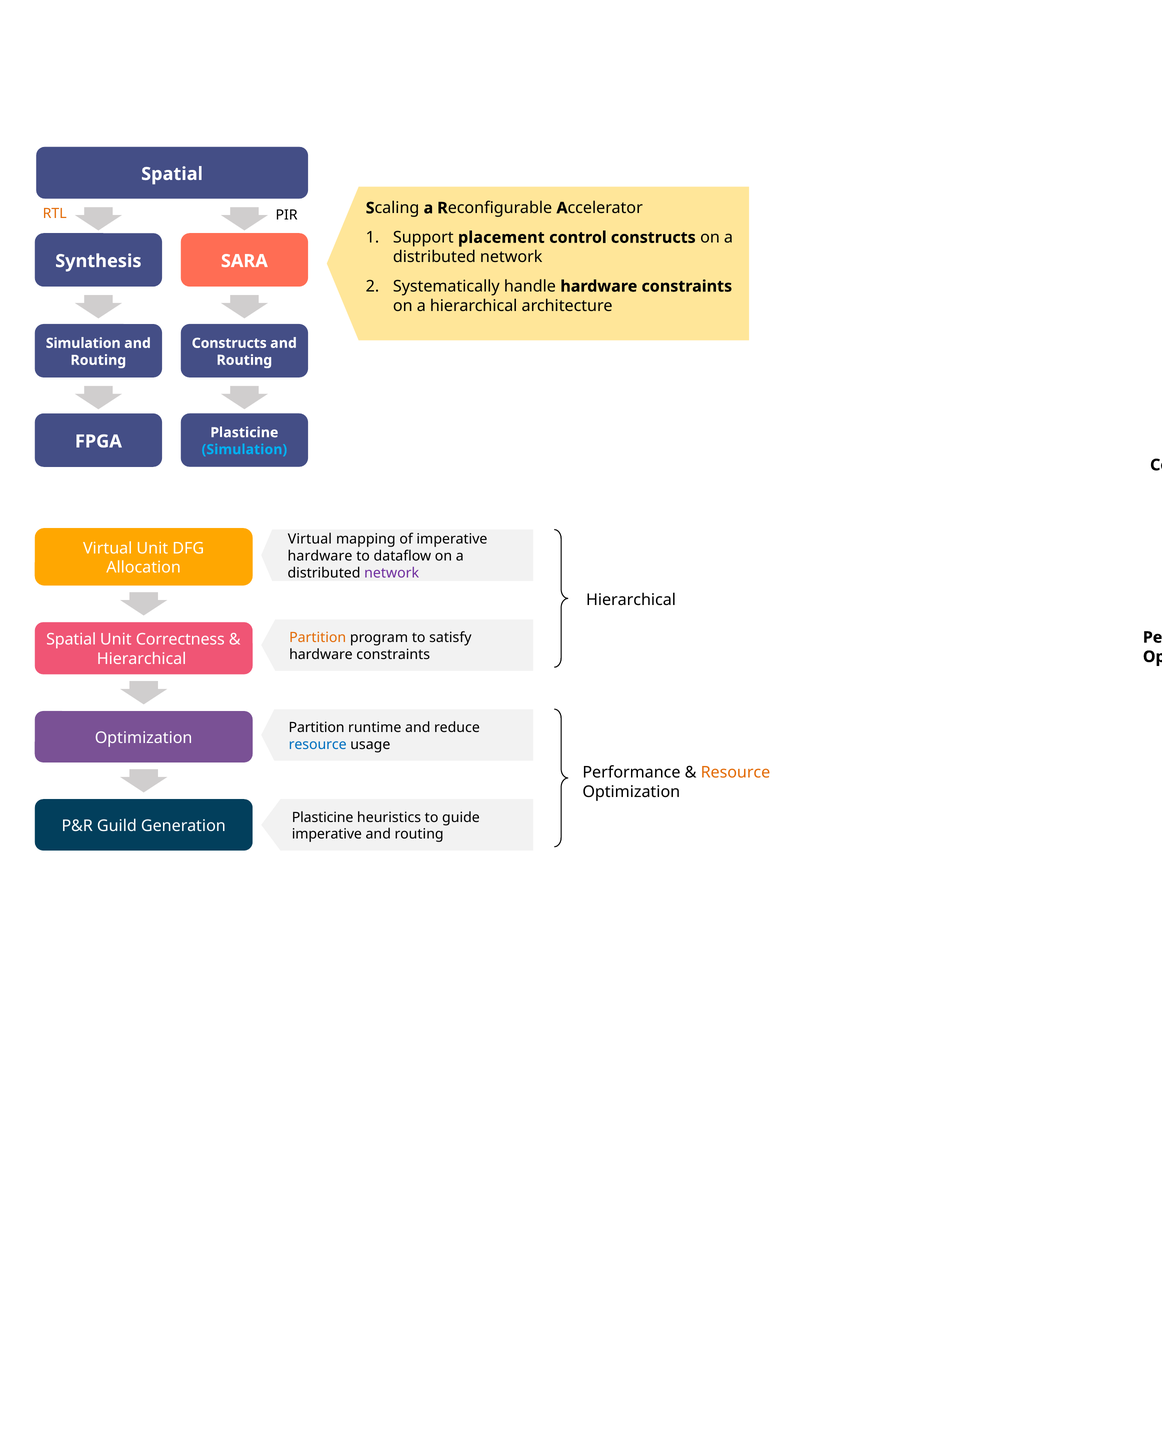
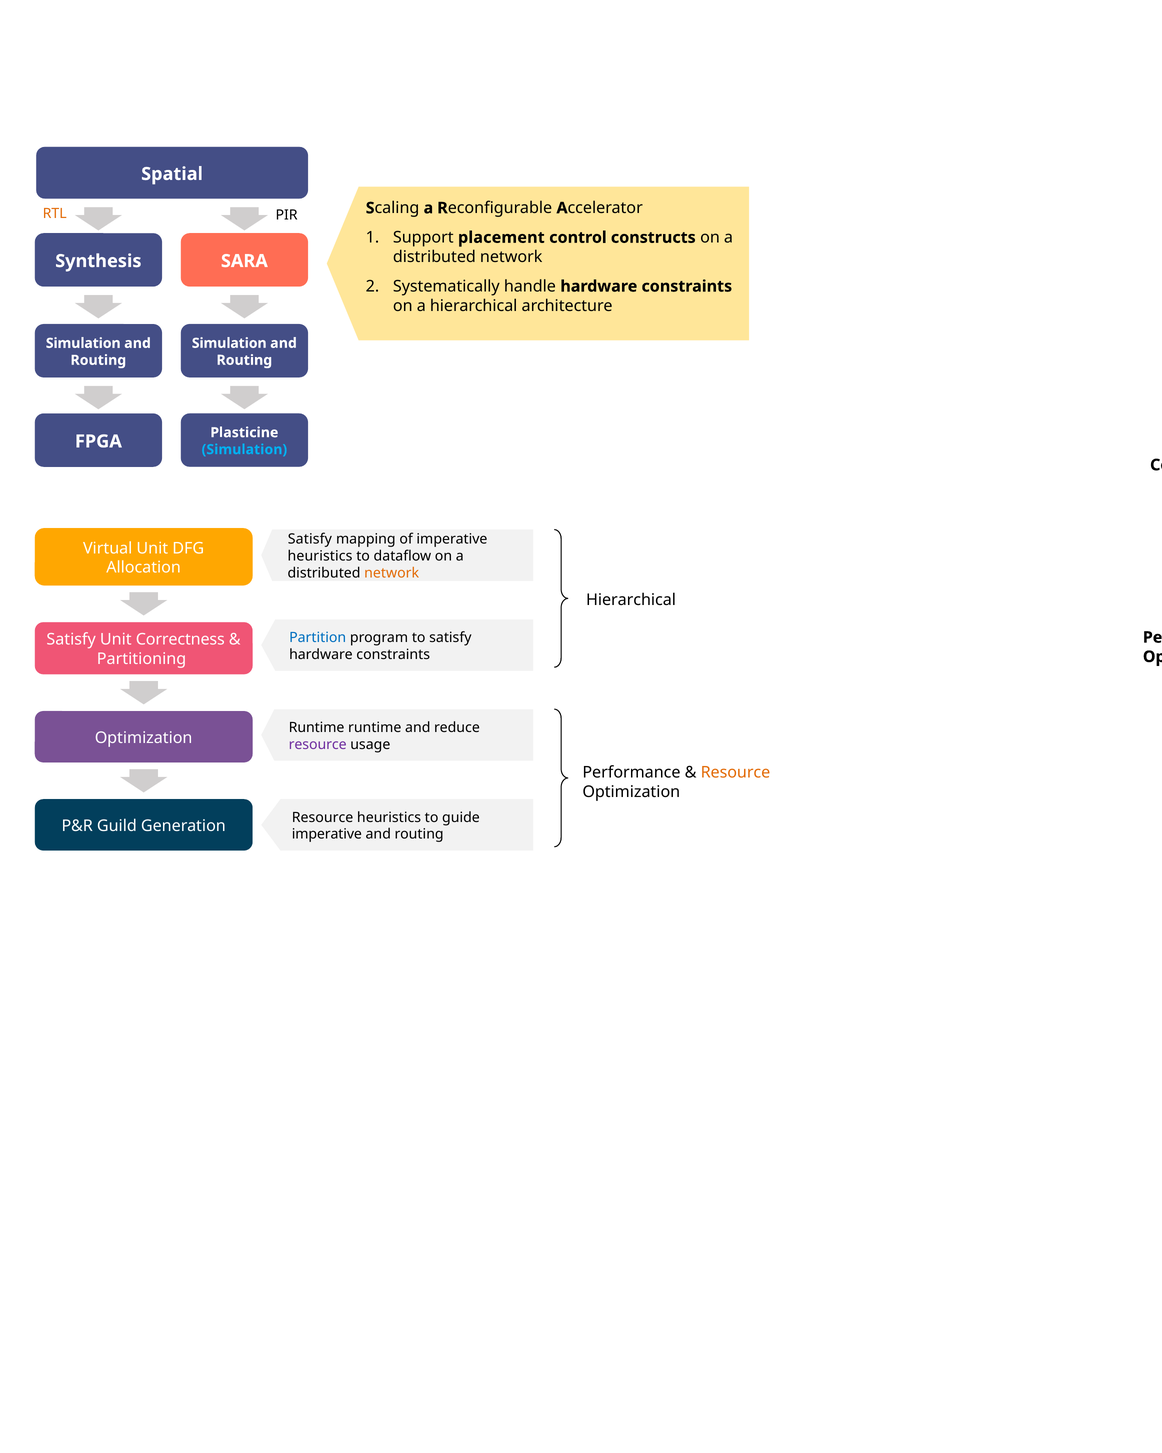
Constructs: Constructs -> Simulation (229, 343)
Virtual: Virtual -> Satisfy (310, 539)
hardware: hardware -> heuristics (320, 556)
network colour: purple -> orange (392, 573)
Partition colour: orange -> blue (318, 637)
Spatial: Spatial -> Satisfy (71, 639)
Hierarchical: Hierarchical -> Partitioning (142, 659)
Partition: Partition -> Runtime (317, 727)
resource colour: blue -> purple (318, 744)
Plasticine: Plasticine -> Resource (323, 817)
